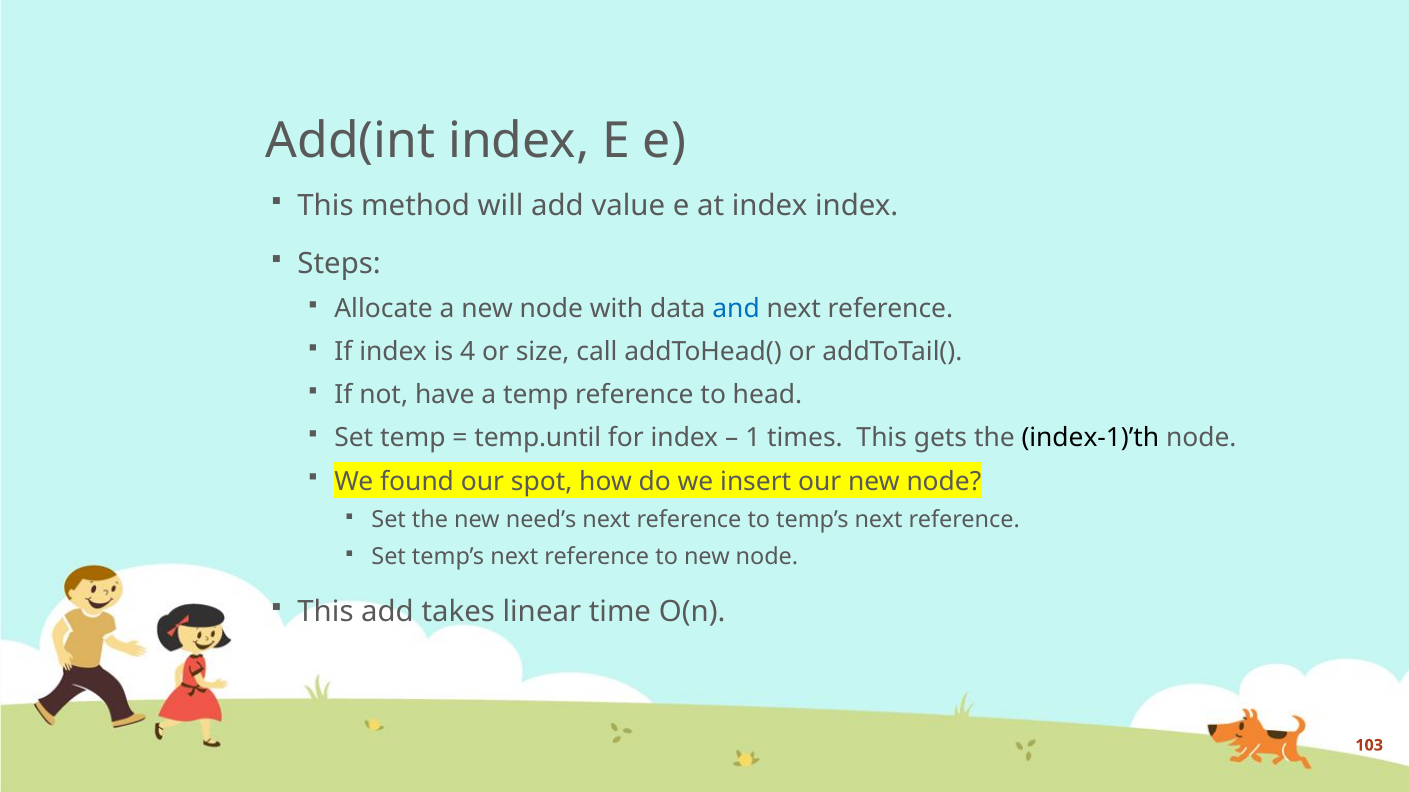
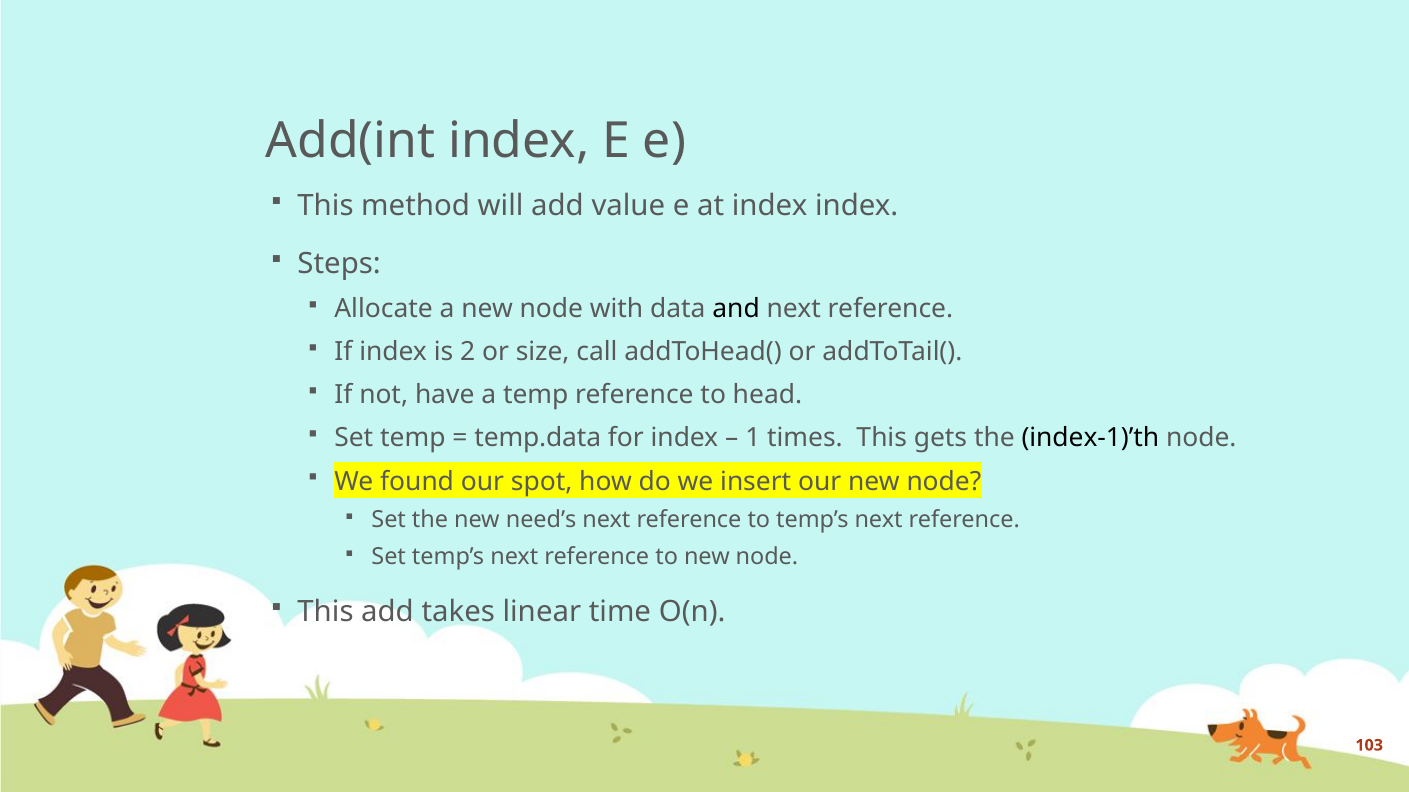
and colour: blue -> black (736, 309)
4: 4 -> 2 (468, 352)
temp.until: temp.until -> temp.data (538, 439)
